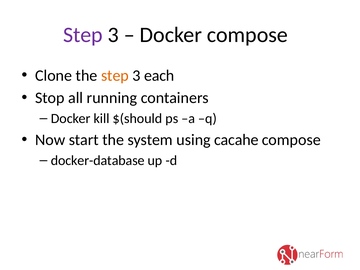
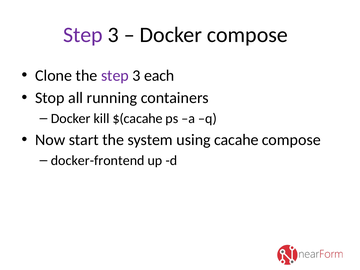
step colour: orange -> purple (115, 76)
$(should: $(should -> $(cacahe (138, 119)
docker-database: docker-database -> docker-frontend (98, 161)
